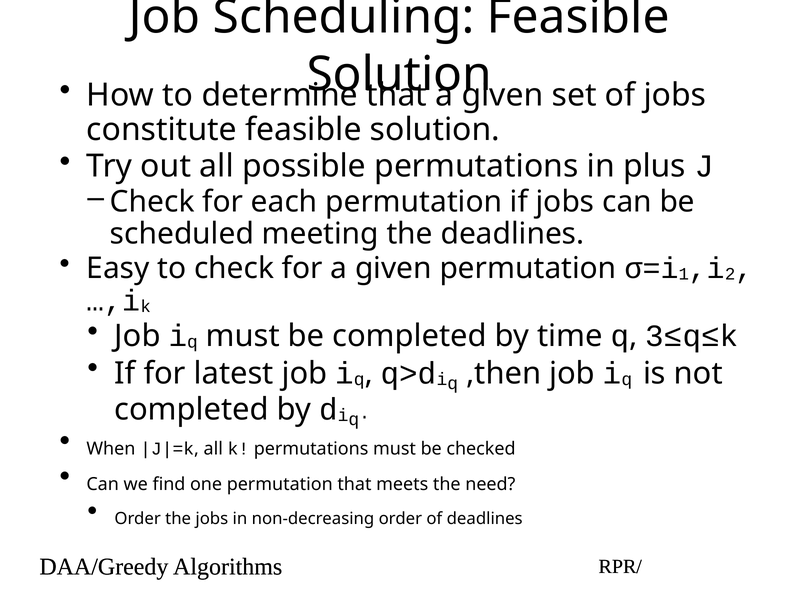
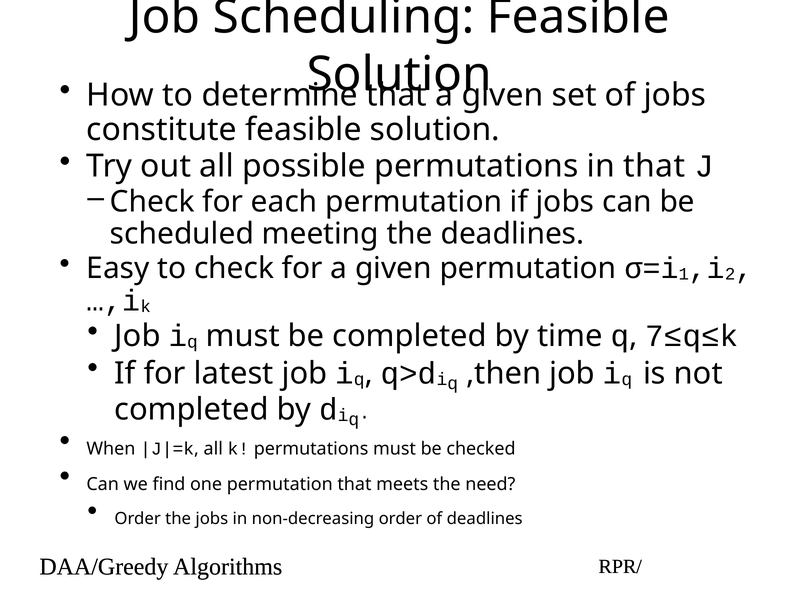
in plus: plus -> that (654, 166)
3≤q≤k: 3≤q≤k -> 7≤q≤k (692, 335)
